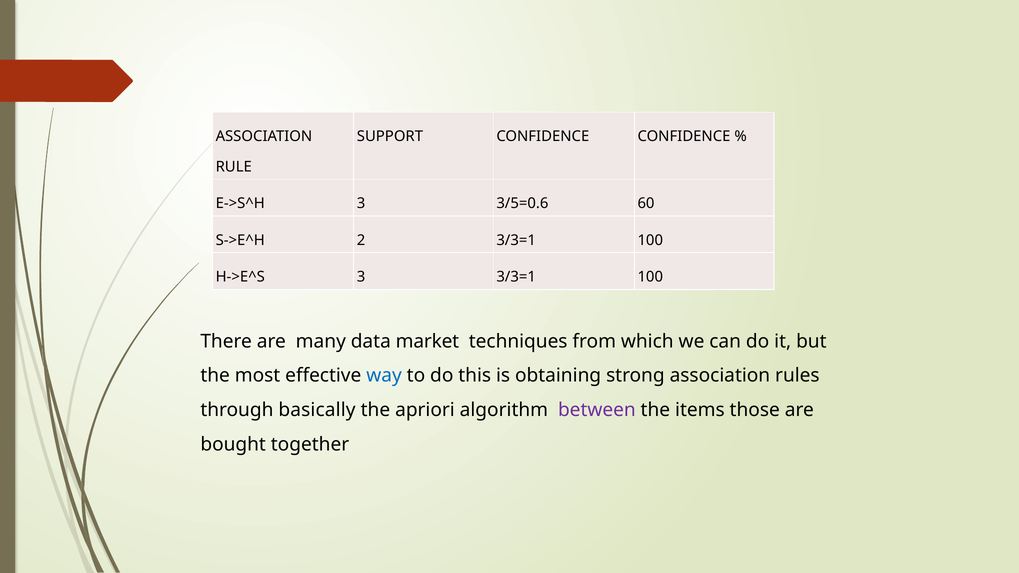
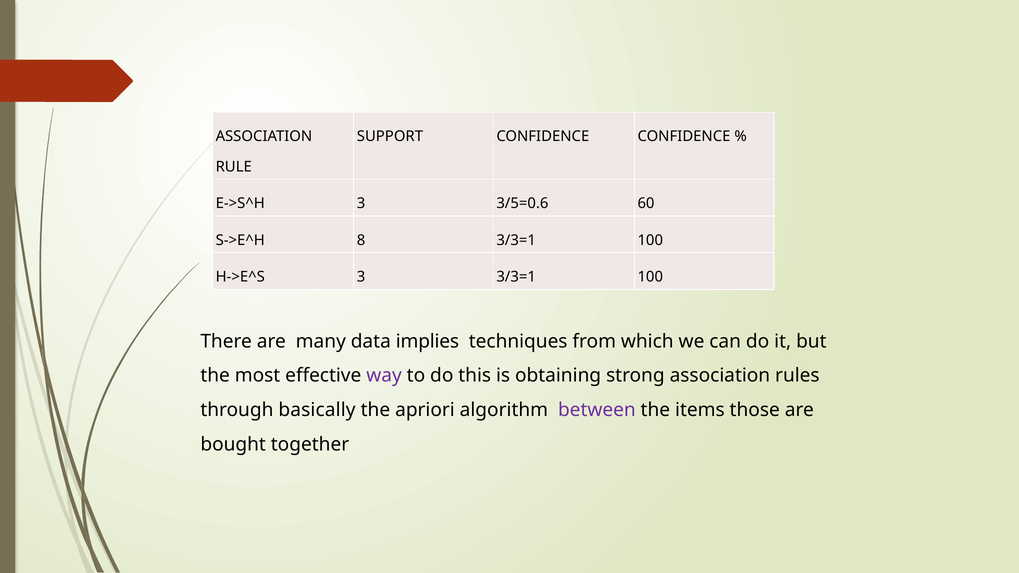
2: 2 -> 8 (361, 240)
market: market -> implies (427, 341)
way colour: blue -> purple (384, 376)
